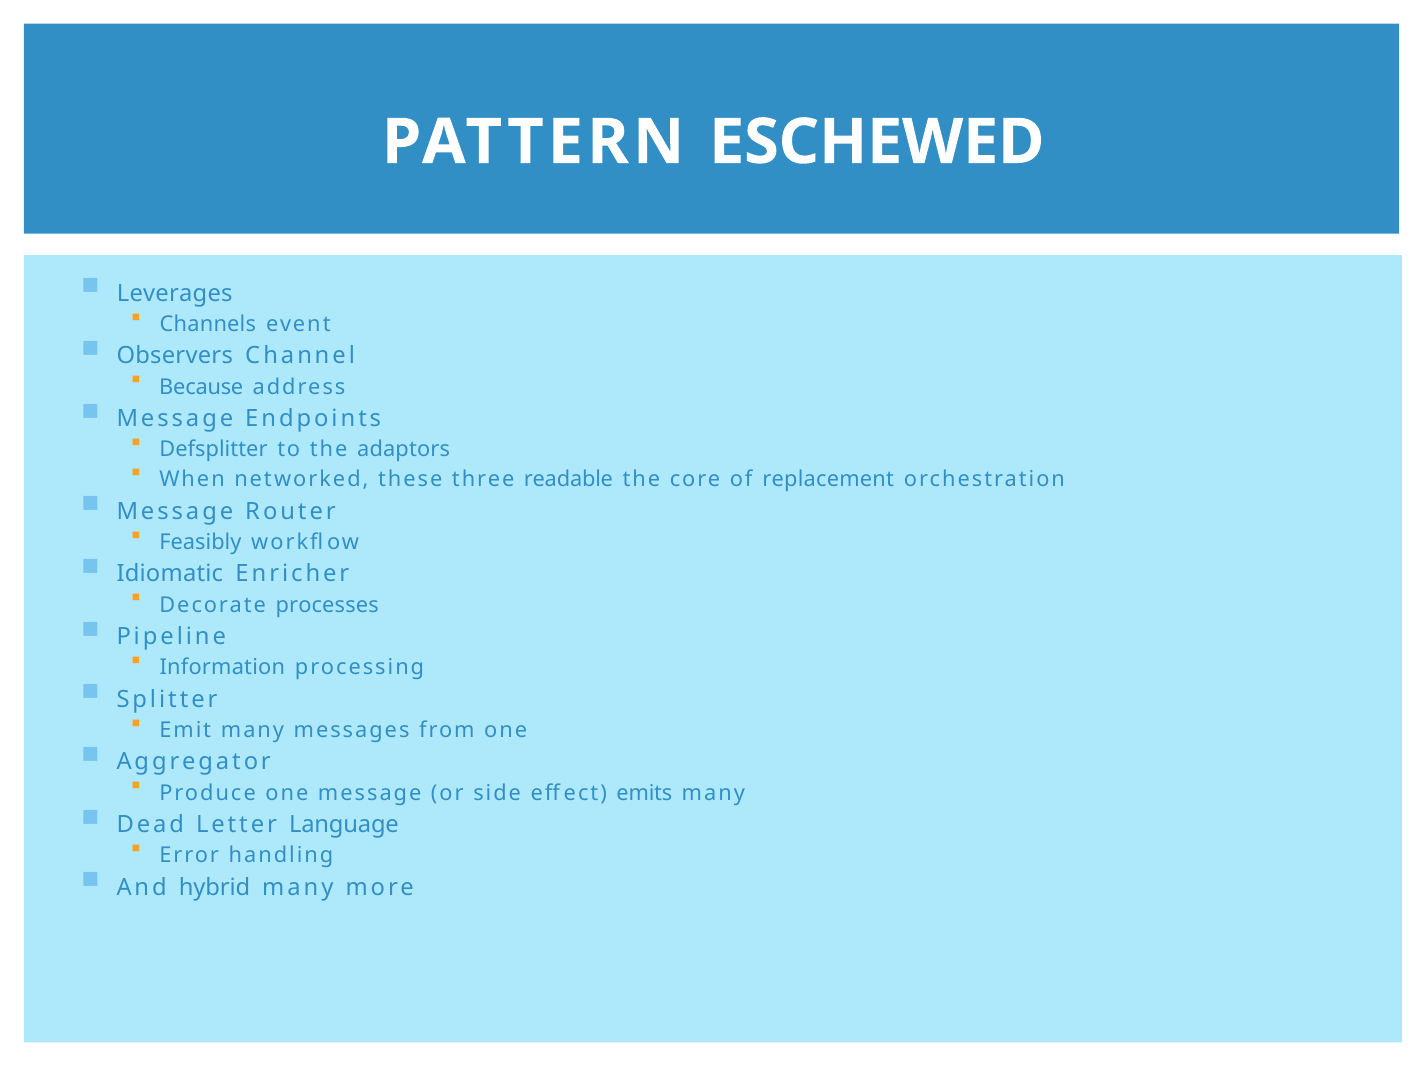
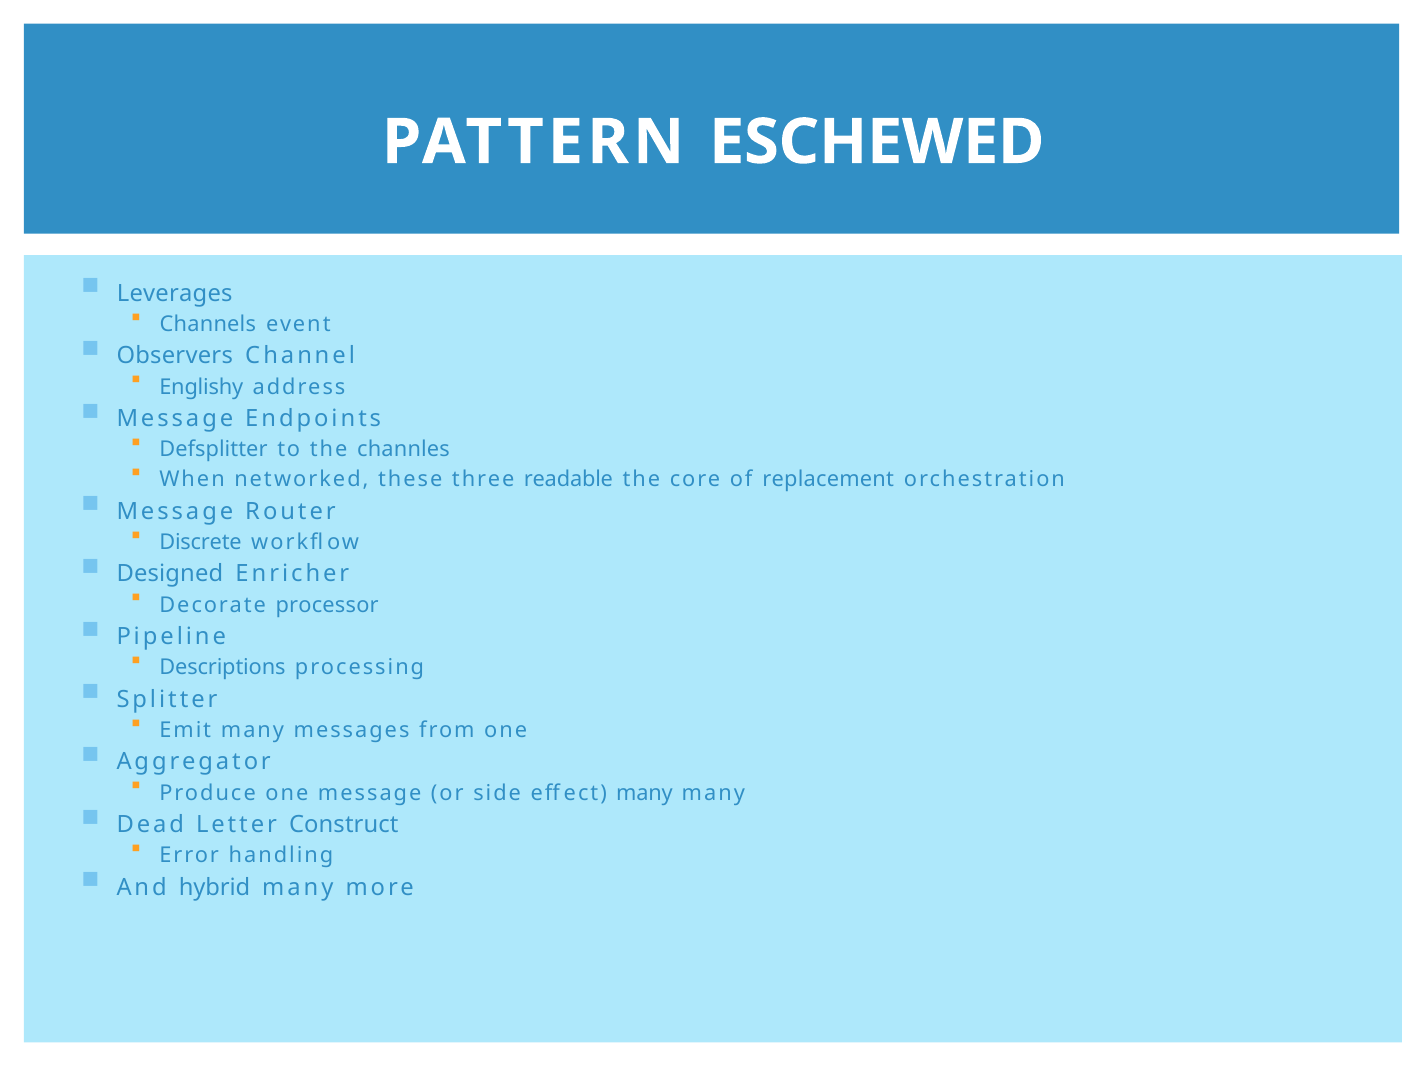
Because: Because -> Englishy (201, 387)
adaptors: adaptors -> channles (404, 450)
Feasibly: Feasibly -> Discrete (201, 542)
Idiomatic: Idiomatic -> Designed (170, 574)
processes: processes -> processor (327, 605)
Information: Information -> Descriptions (222, 668)
effect emits: emits -> many (644, 793)
Language: Language -> Construct (344, 825)
